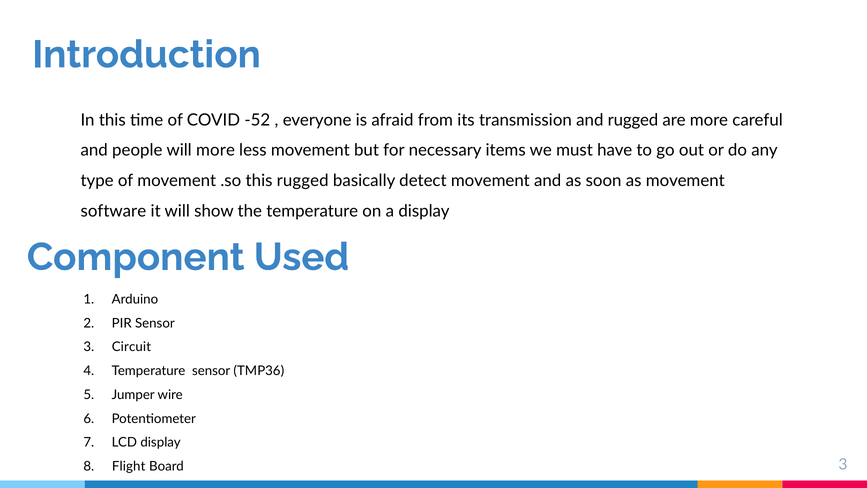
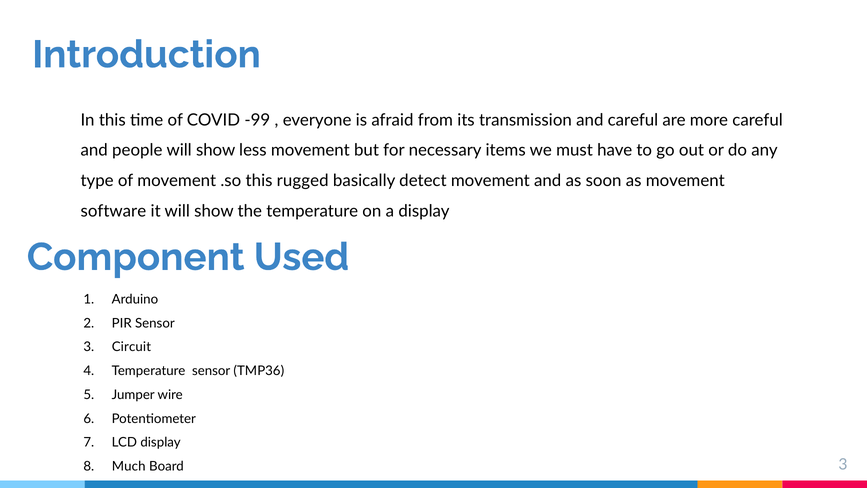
-52: -52 -> -99 (257, 120)
and rugged: rugged -> careful (633, 120)
people will more: more -> show (216, 150)
Flight: Flight -> Much (129, 466)
